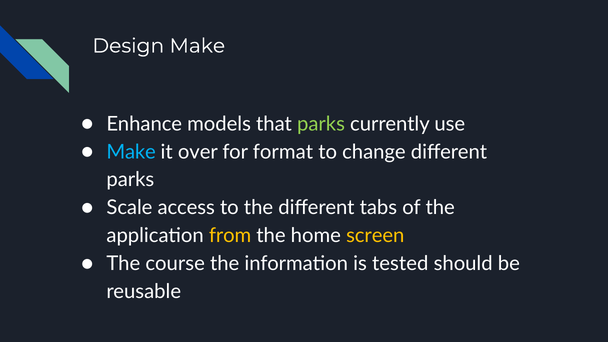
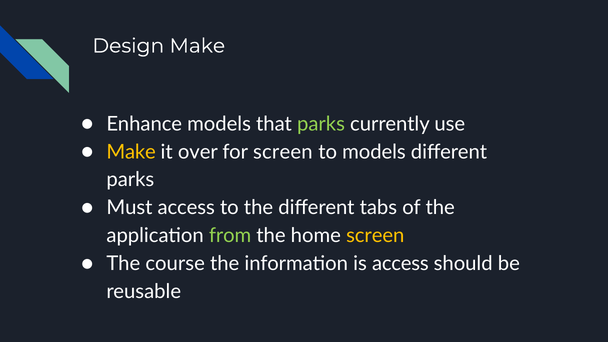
Make colour: light blue -> yellow (131, 152)
for format: format -> screen (283, 152)
to change: change -> models (374, 152)
Scale: Scale -> Must (129, 208)
from colour: yellow -> light green (230, 236)
is tested: tested -> access (400, 264)
